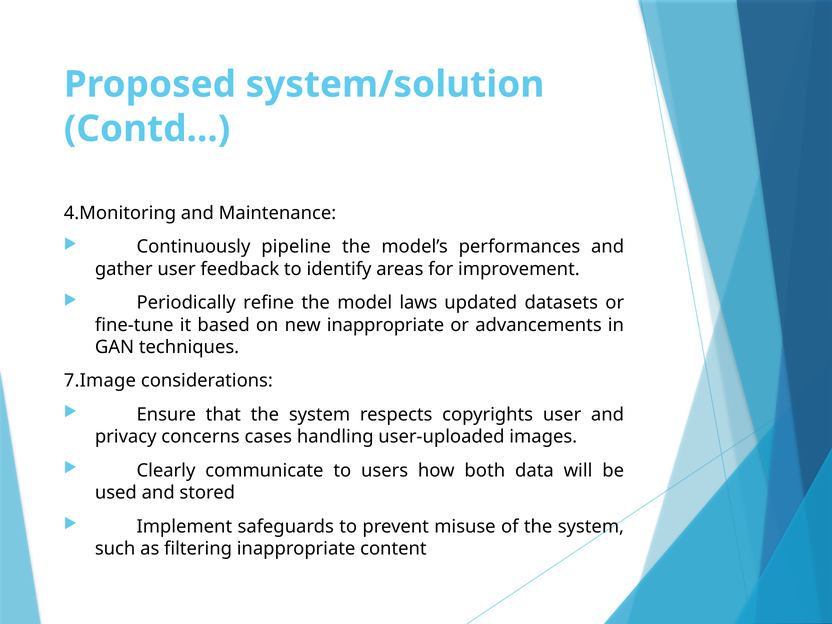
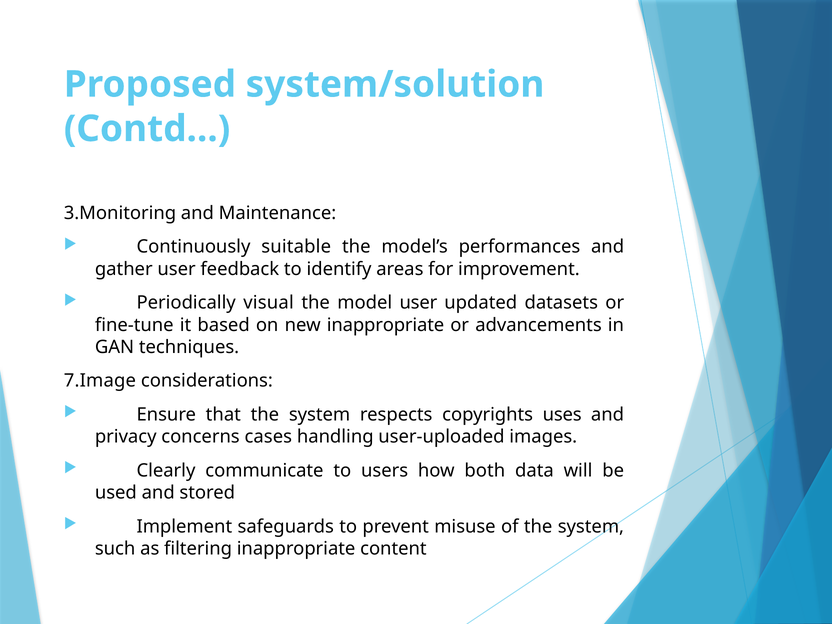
4.Monitoring: 4.Monitoring -> 3.Monitoring (120, 213)
pipeline: pipeline -> suitable (296, 247)
refine: refine -> visual (269, 303)
model laws: laws -> user (418, 303)
copyrights user: user -> uses (562, 415)
